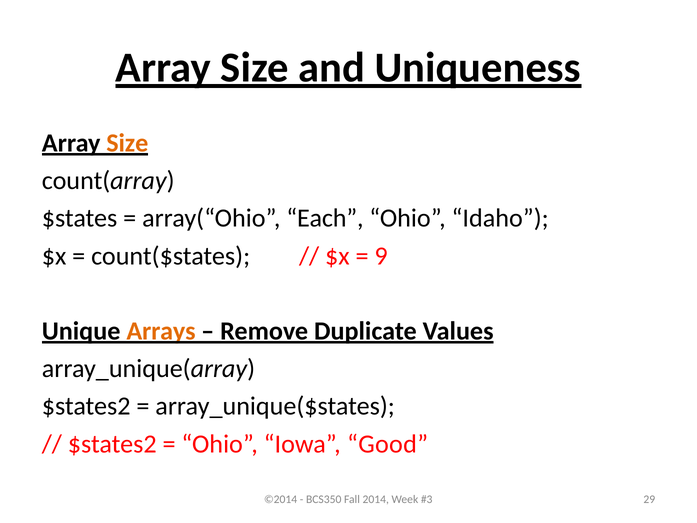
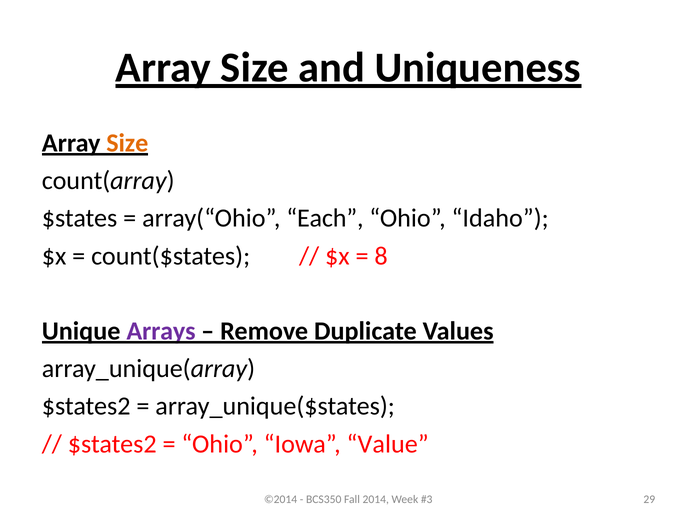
9: 9 -> 8 (381, 256)
Arrays colour: orange -> purple (161, 331)
Good: Good -> Value (388, 444)
